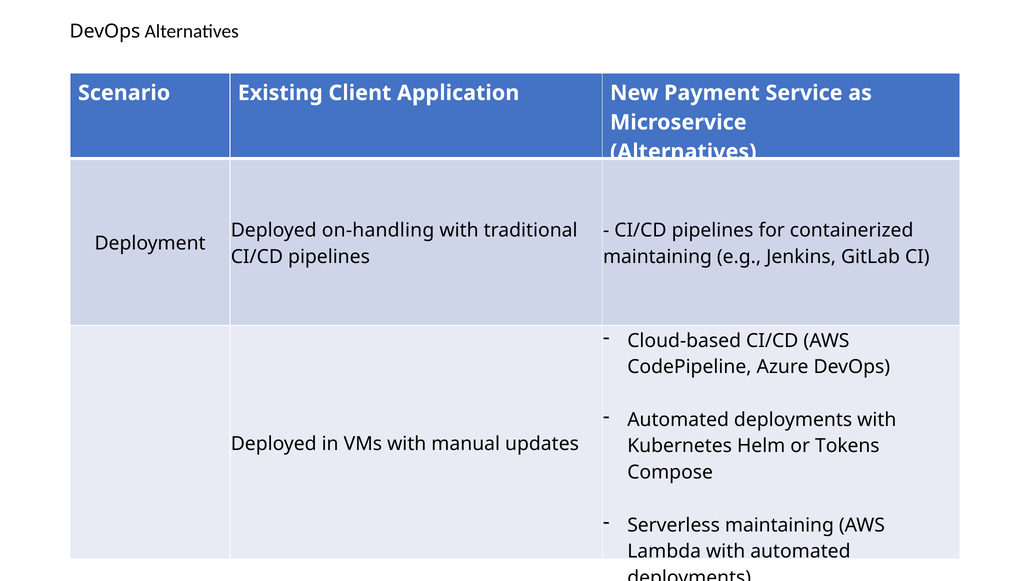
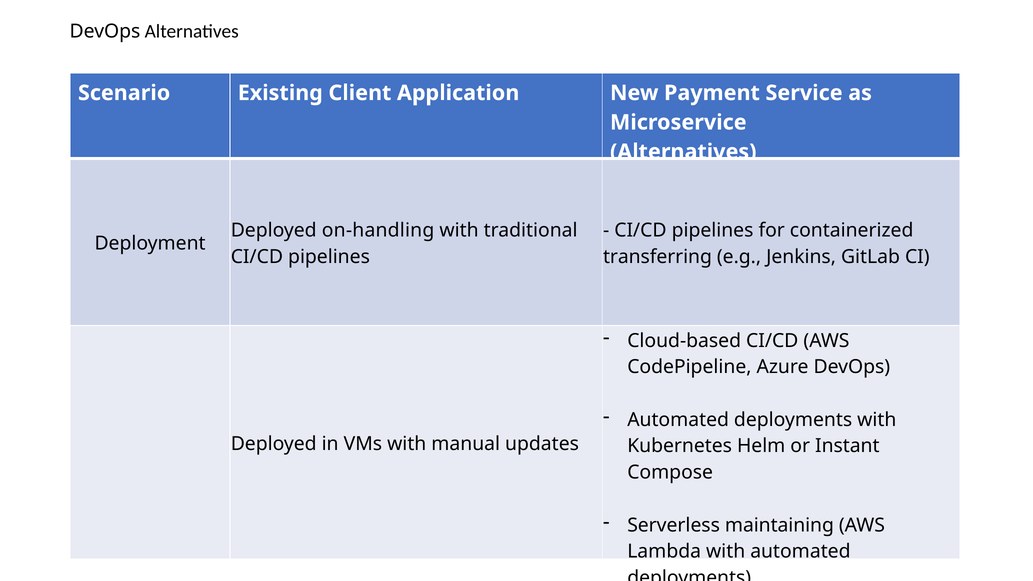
maintaining: maintaining -> transferring (657, 257)
Tokens: Tokens -> Instant (847, 446)
